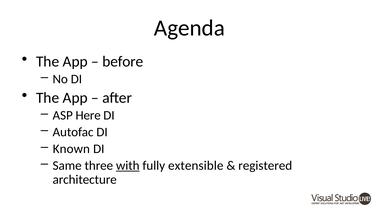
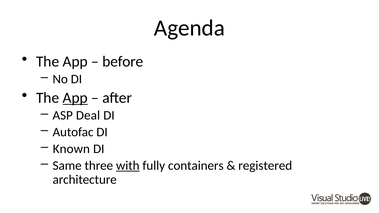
App underline: none -> present (75, 98)
Here: Here -> Deal (88, 116)
extensible: extensible -> containers (196, 166)
